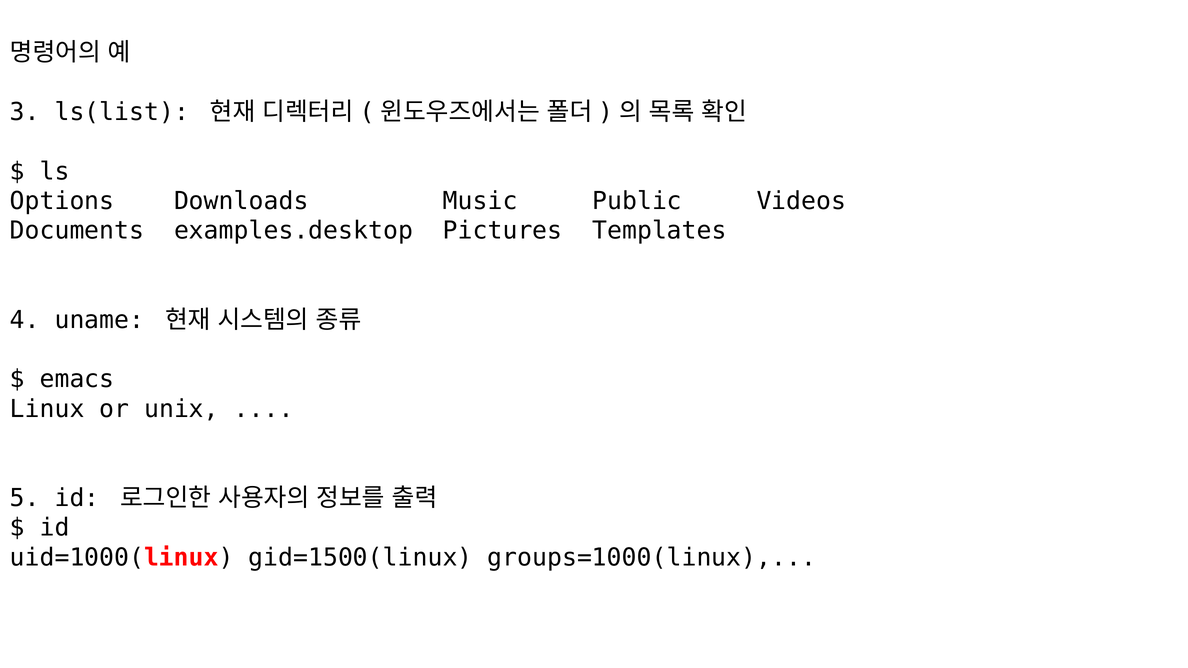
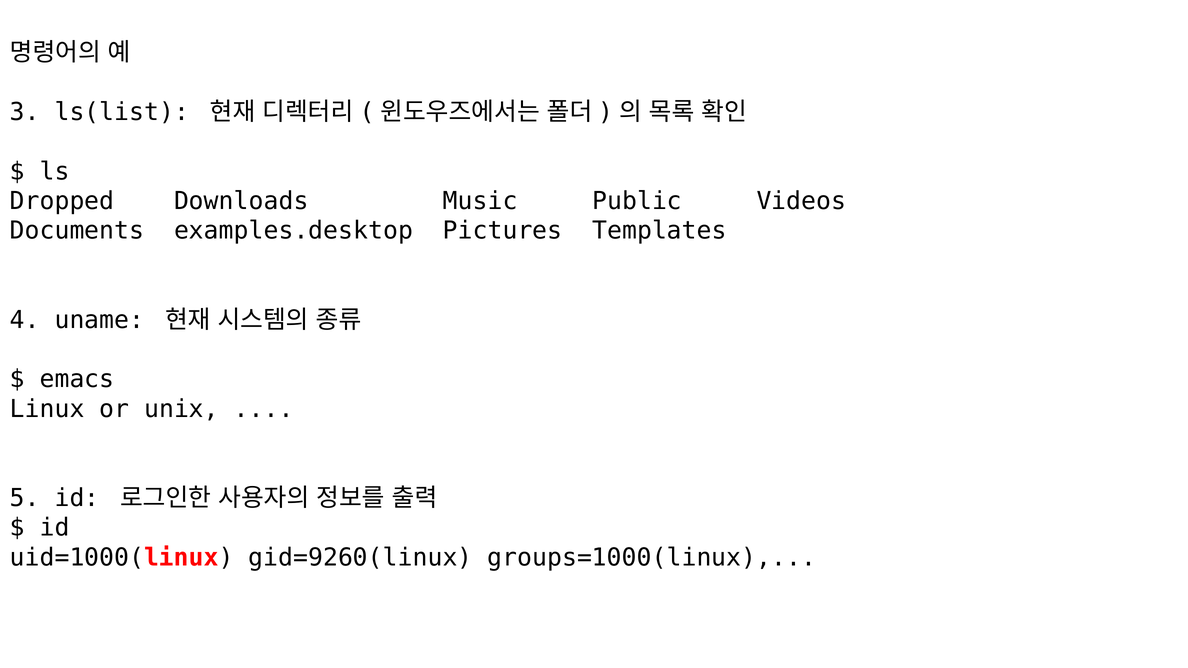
Options: Options -> Dropped (62, 201)
gid=1500(linux: gid=1500(linux -> gid=9260(linux (360, 558)
